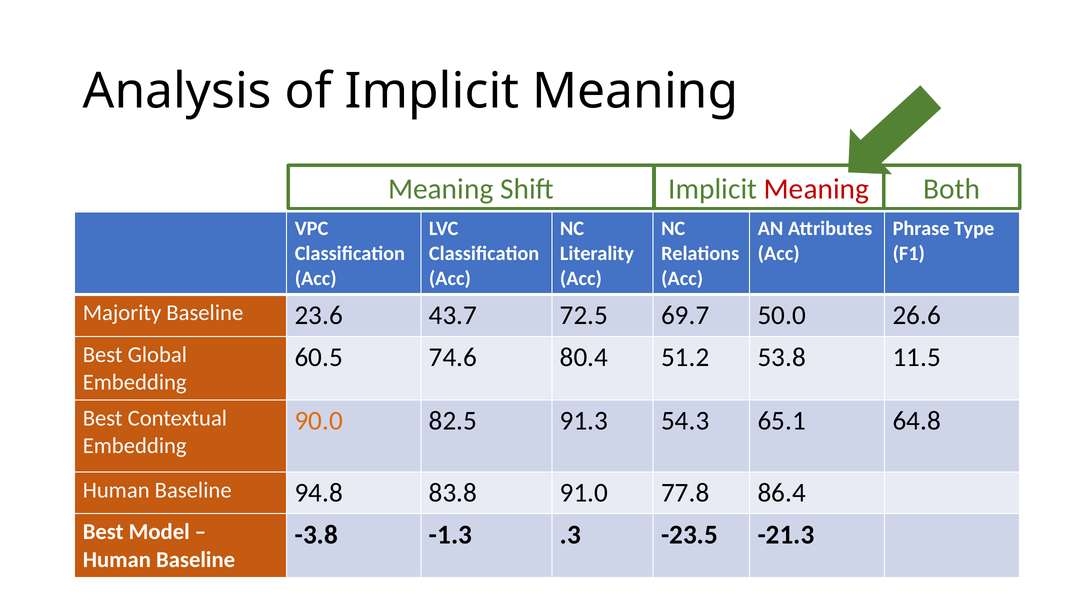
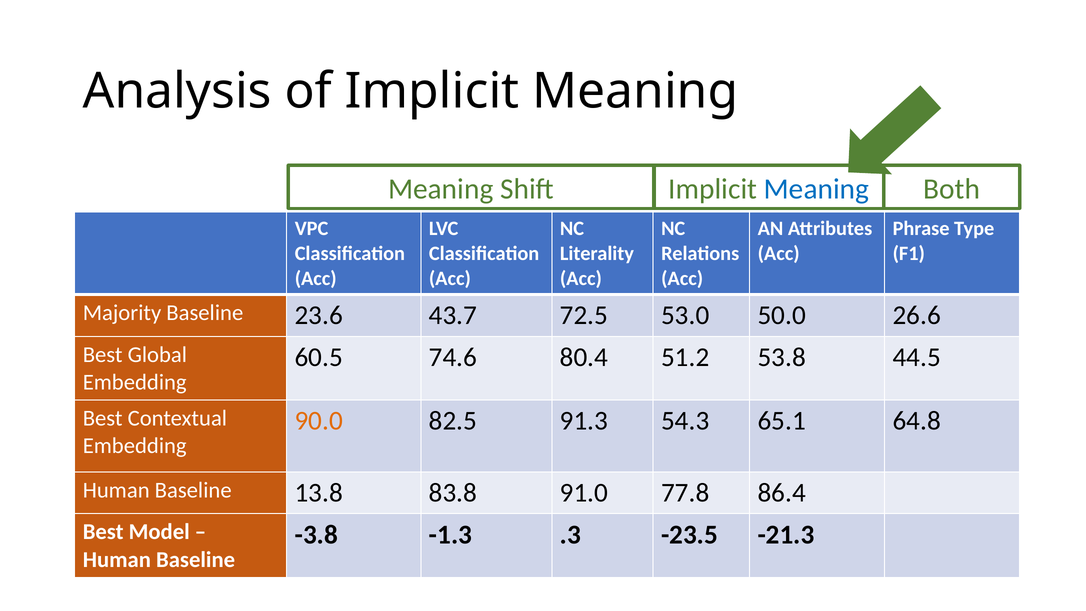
Meaning colour: red -> blue (817, 189)
69.7: 69.7 -> 53.0 (685, 315)
11.5: 11.5 -> 44.5 (917, 357)
94.8: 94.8 -> 13.8 (319, 493)
